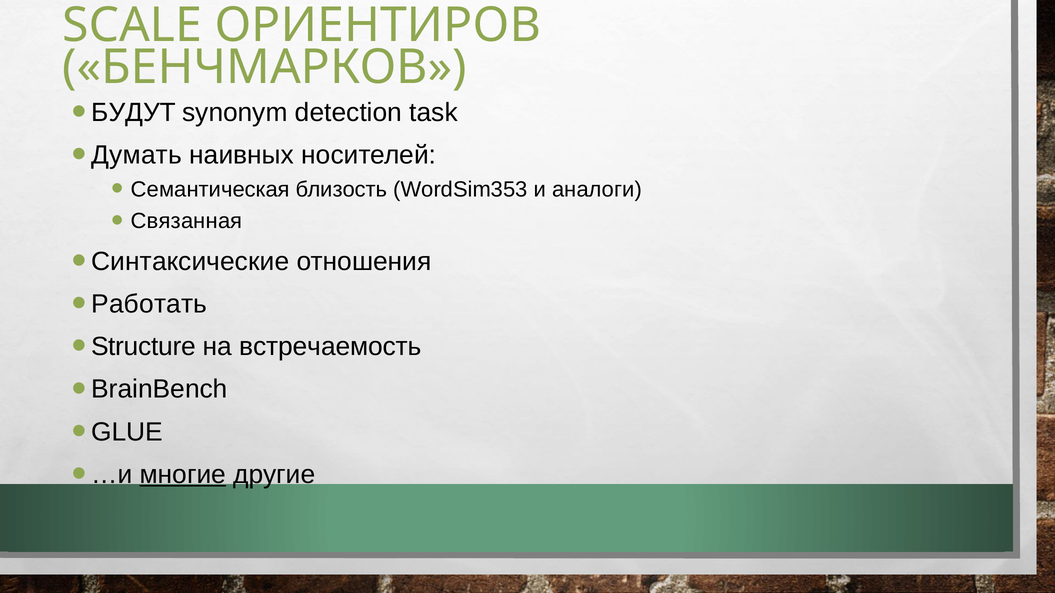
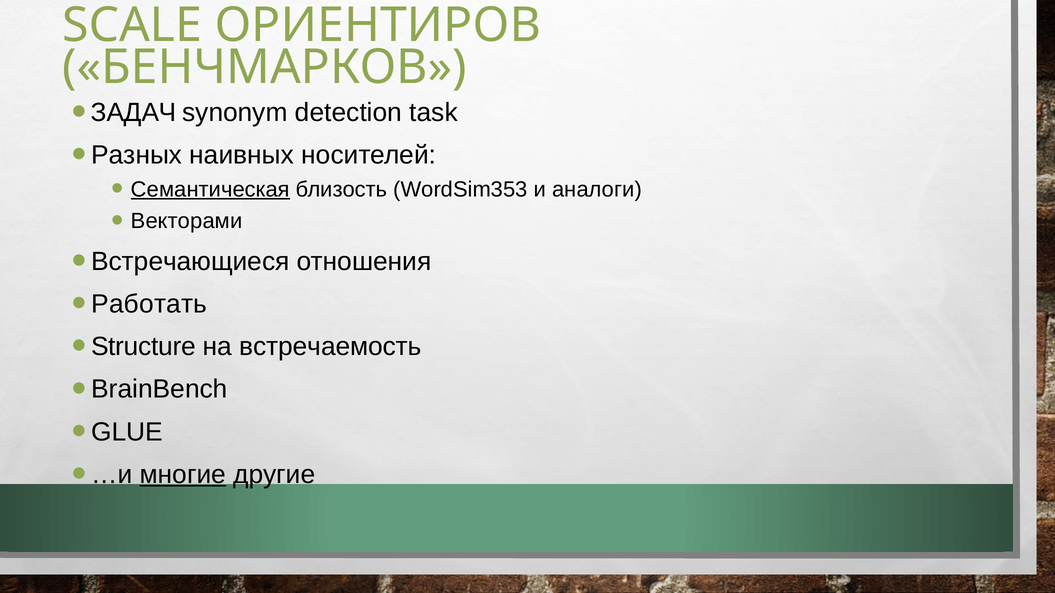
БУДУТ: БУДУТ -> ЗАДАЧ (134, 113)
Думать: Думать -> Разных (137, 155)
Семантическая underline: none -> present (210, 189)
Связанная: Связанная -> Векторами (187, 221)
Синтаксические: Синтаксические -> Встречающиеся (190, 262)
